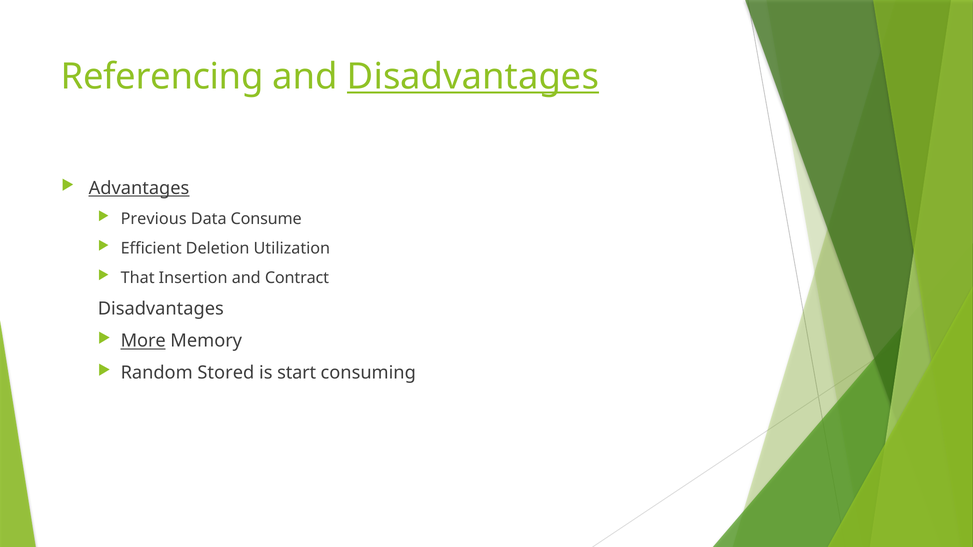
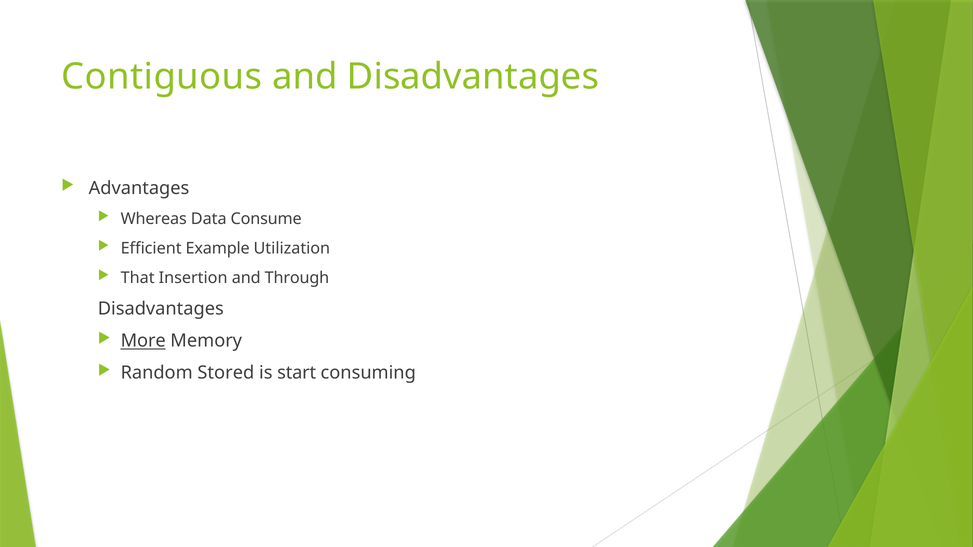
Referencing: Referencing -> Contiguous (162, 77)
Disadvantages underline: present -> none (473, 77)
Advantages underline: present -> none (139, 188)
Previous: Previous -> Whereas (154, 219)
Deletion: Deletion -> Example (218, 249)
Contract: Contract -> Through (297, 278)
